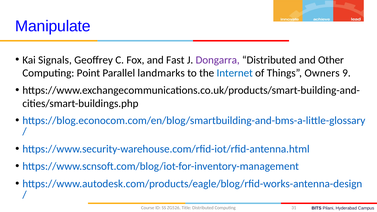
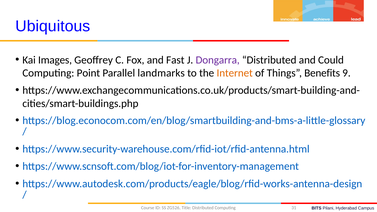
Manipulate: Manipulate -> Ubiquitous (53, 26)
Signals: Signals -> Images (55, 60)
Other: Other -> Could (331, 60)
Internet colour: blue -> orange (235, 73)
Owners: Owners -> Benefits (322, 73)
